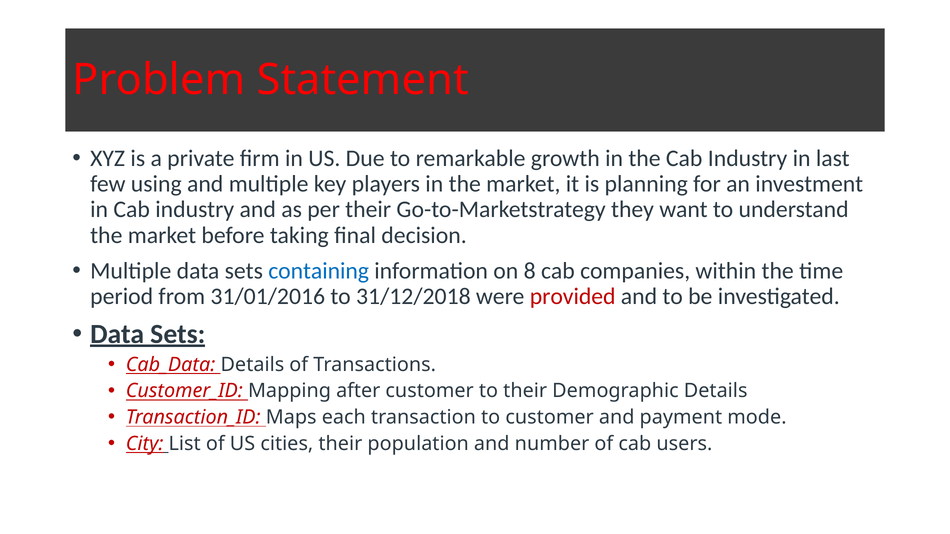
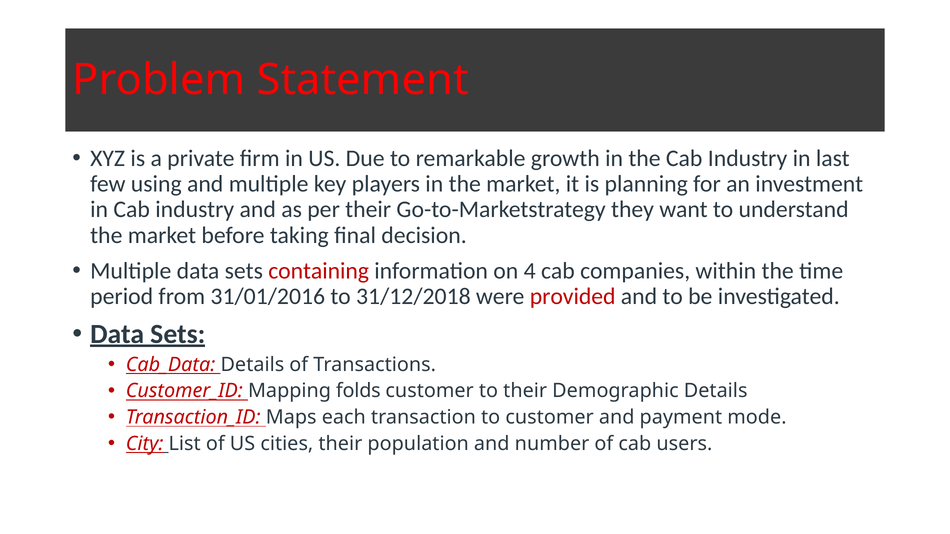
containing colour: blue -> red (319, 271)
8: 8 -> 4 (530, 271)
after: after -> folds (358, 391)
